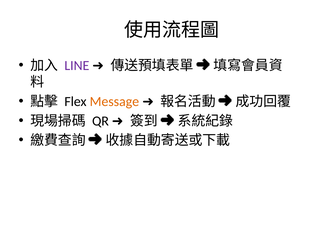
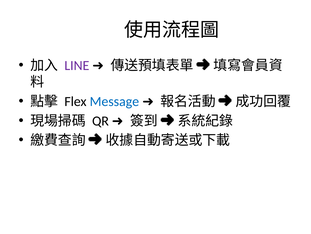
Message colour: orange -> blue (114, 101)
